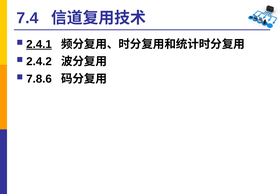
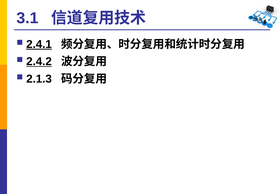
7.4: 7.4 -> 3.1 (28, 18)
2.4.2 underline: none -> present (39, 62)
7.8.6: 7.8.6 -> 2.1.3 (39, 79)
